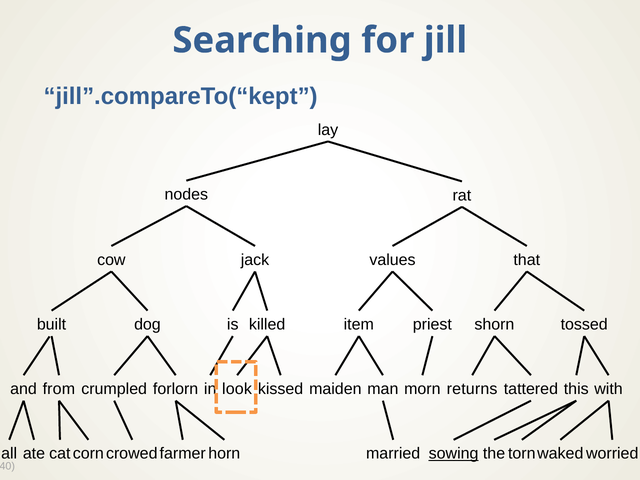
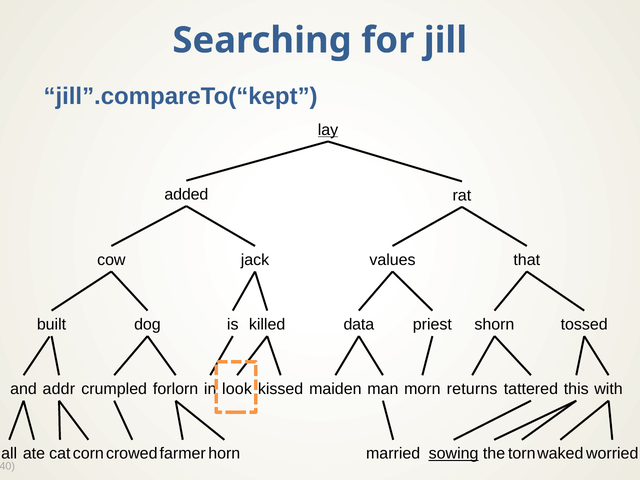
lay underline: none -> present (328, 130)
nodes: nodes -> added (186, 194)
item: item -> data (359, 324)
from: from -> addr (59, 389)
